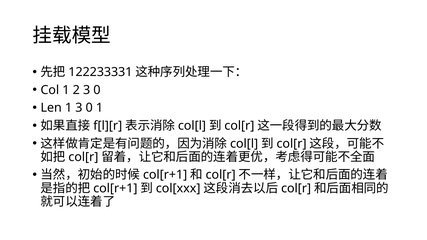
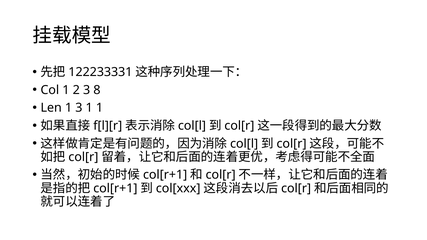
2 3 0: 0 -> 8 (97, 90)
1 3 0: 0 -> 1 (89, 108)
